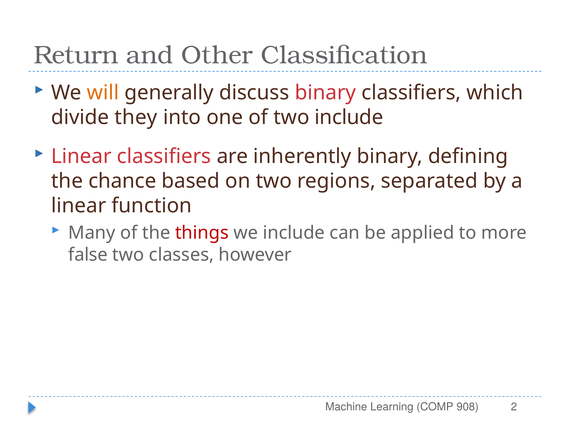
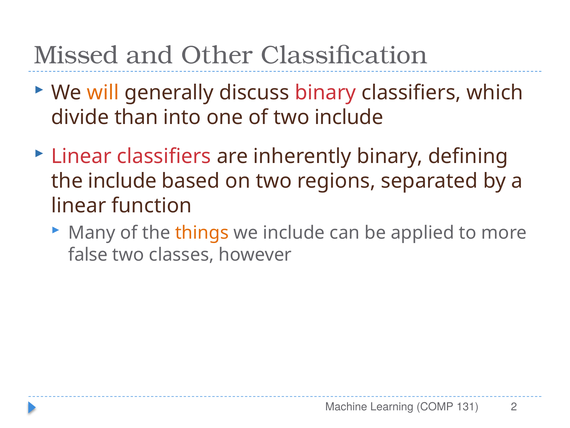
Return: Return -> Missed (76, 55)
they: they -> than (136, 117)
the chance: chance -> include (122, 181)
things colour: red -> orange (202, 233)
908: 908 -> 131 (468, 406)
